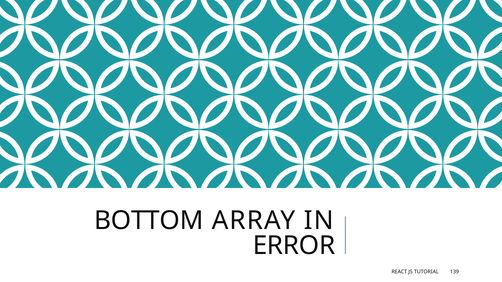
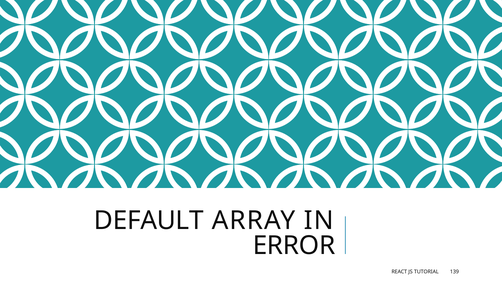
BOTTOM: BOTTOM -> DEFAULT (149, 221)
